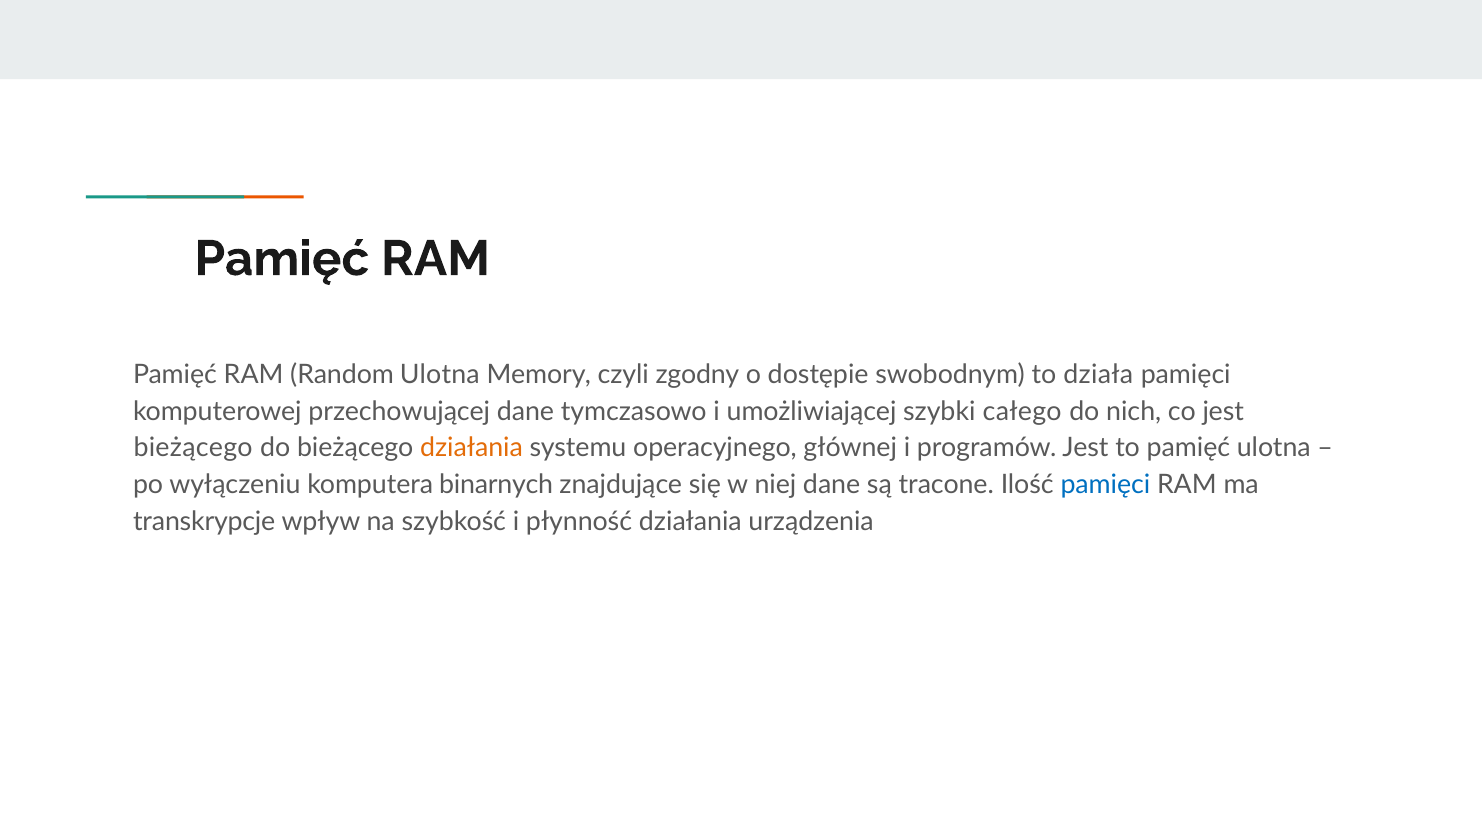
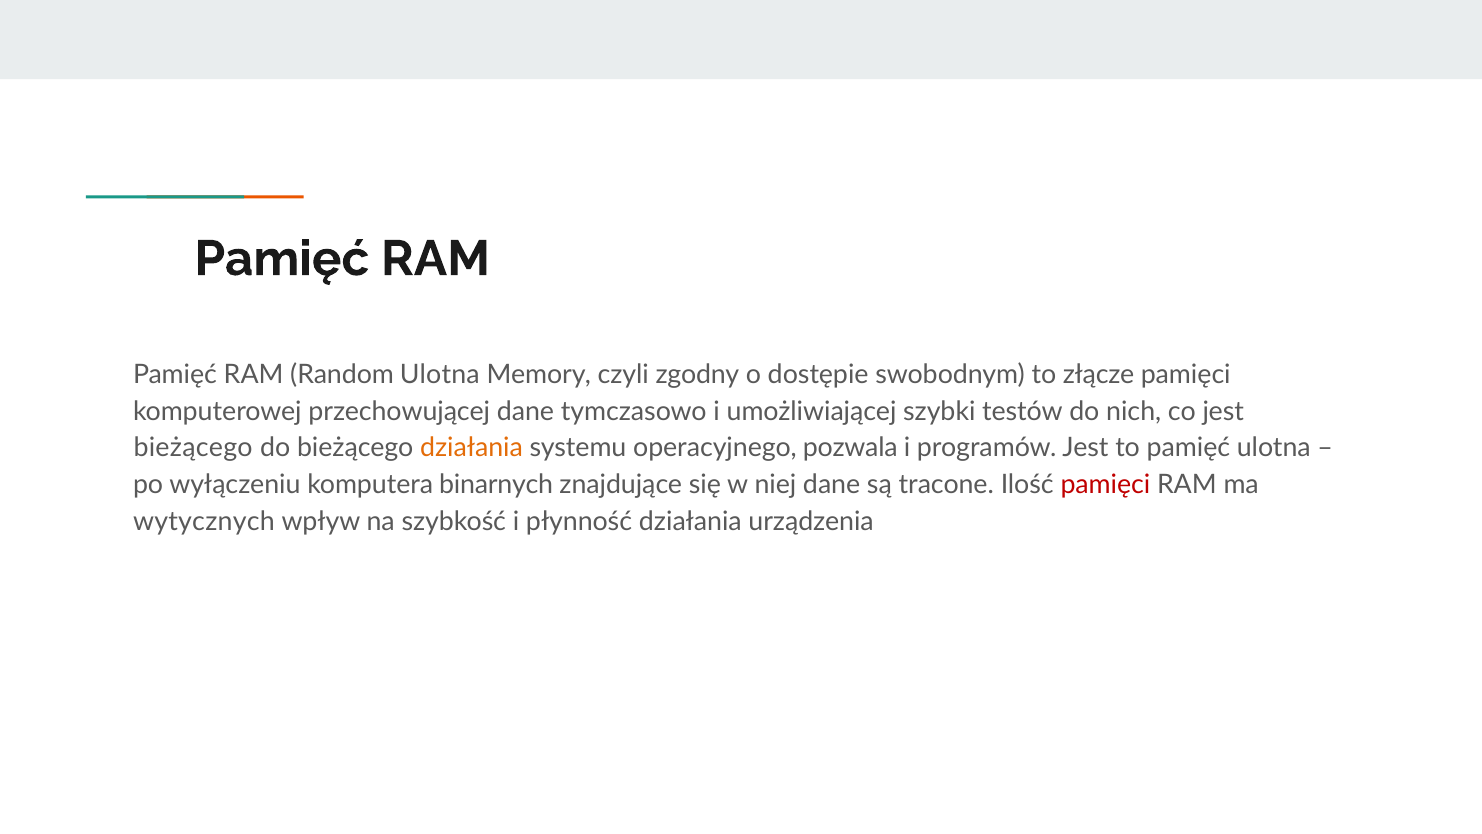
działa: działa -> złącze (1099, 374)
całego: całego -> testów (1022, 411)
głównej: głównej -> pozwala (850, 448)
pamięci colour: blue -> red (1105, 485)
transkrypcje: transkrypcje -> wytycznych (204, 522)
